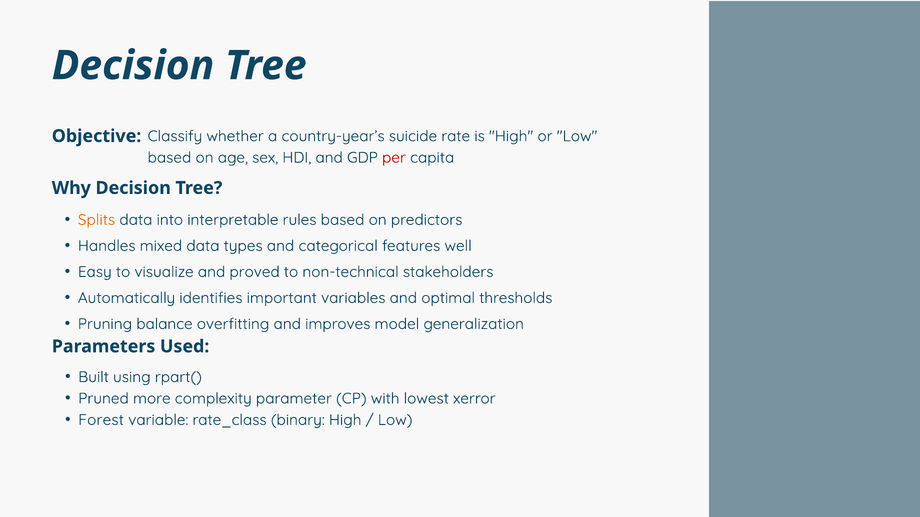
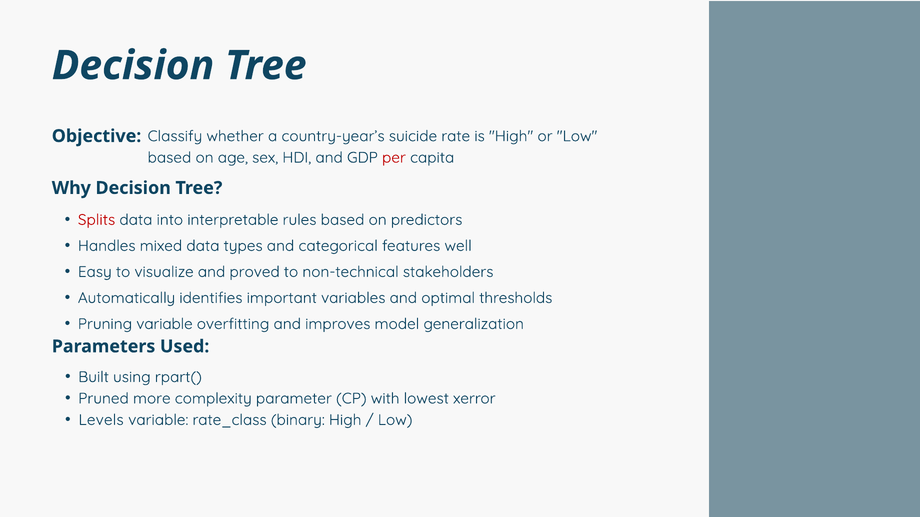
Splits colour: orange -> red (97, 220)
Pruning balance: balance -> variable (165, 324)
Forest: Forest -> Levels (101, 420)
